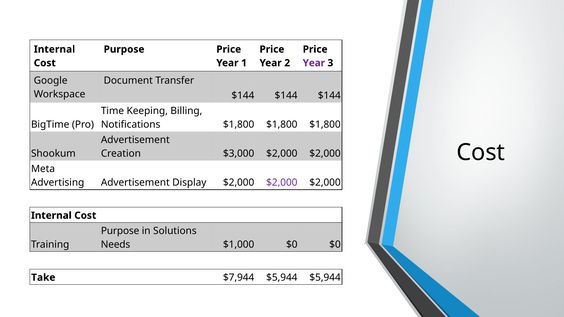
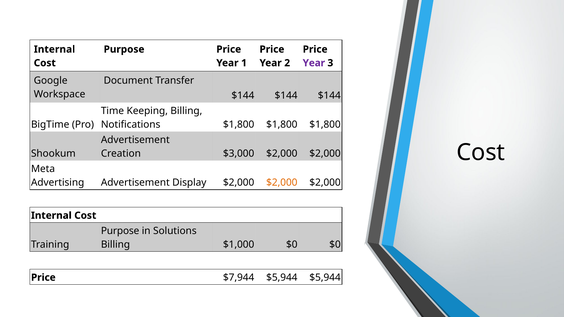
$2,000 colour: purple -> orange (282, 183)
Needs: Needs -> Billing (115, 245)
Take: Take -> Price (43, 278)
